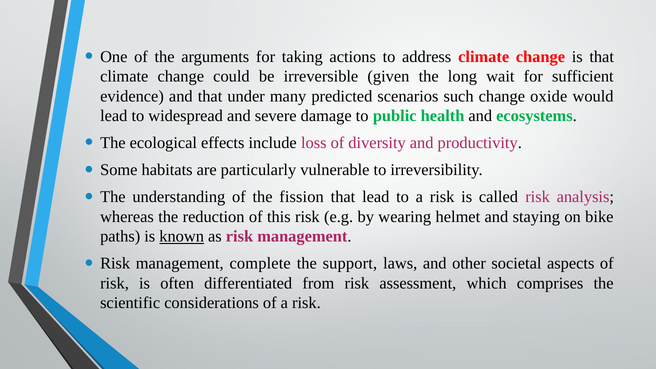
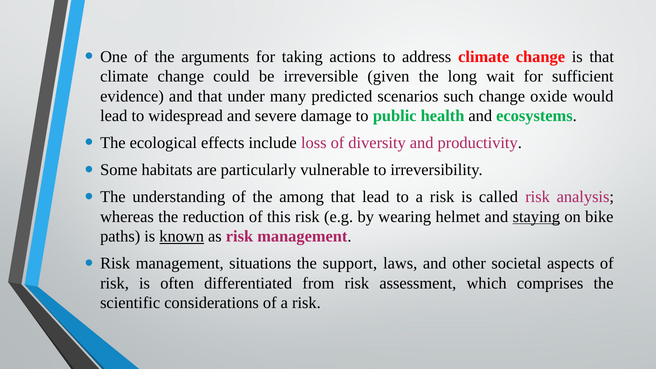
fission: fission -> among (302, 197)
staying underline: none -> present (536, 217)
complete: complete -> situations (260, 263)
